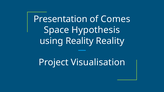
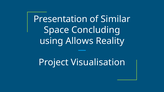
Comes: Comes -> Similar (116, 19)
Hypothesis: Hypothesis -> Concluding (96, 30)
using Reality: Reality -> Allows (79, 41)
